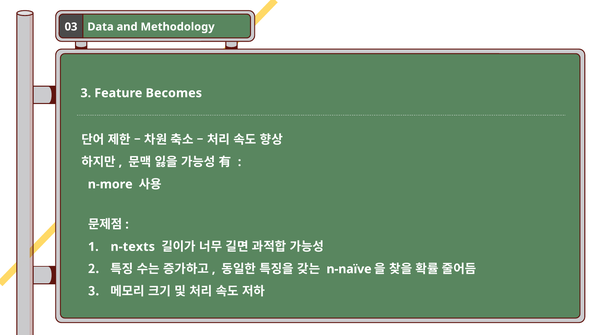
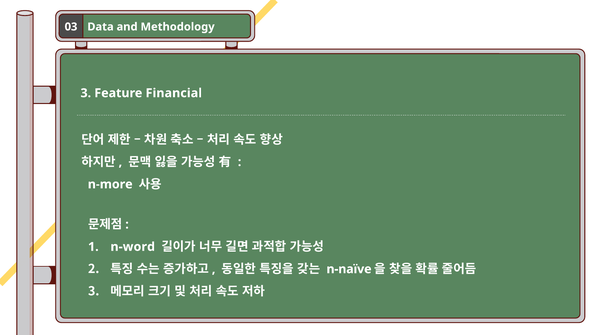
Becomes: Becomes -> Financial (174, 93)
n-texts: n-texts -> n-word (133, 247)
